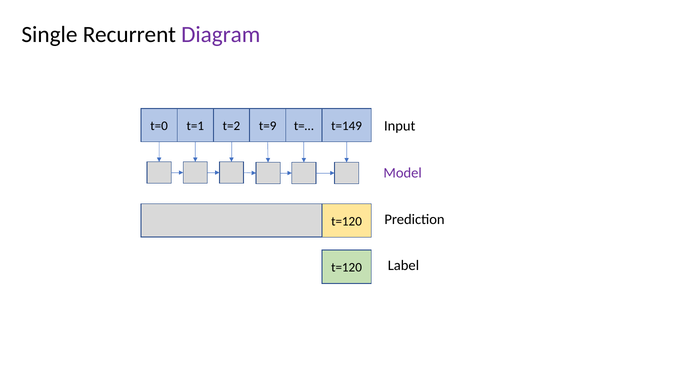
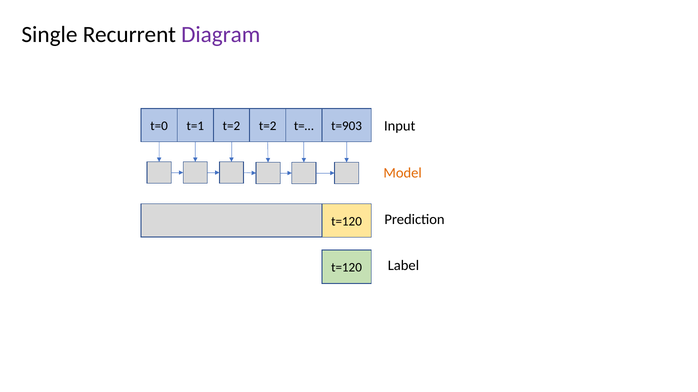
t=2 t=9: t=9 -> t=2 (268, 126)
t=149: t=149 -> t=903 (347, 126)
Model colour: purple -> orange (403, 173)
